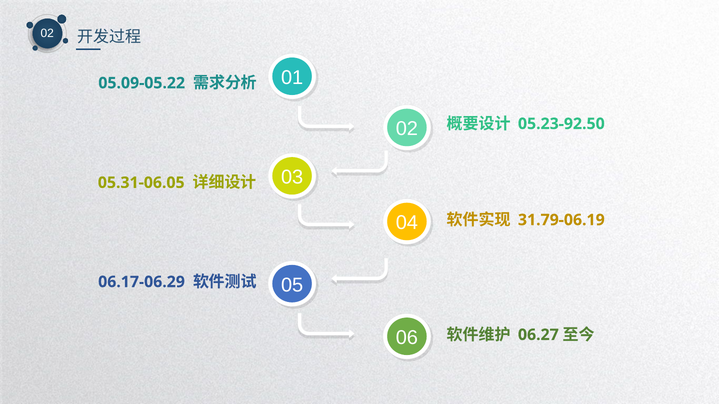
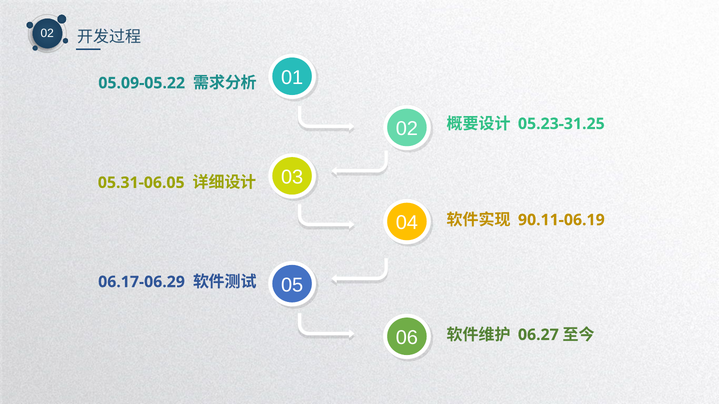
05.23-92.50: 05.23-92.50 -> 05.23-31.25 (561, 124)
31.79-06.19: 31.79-06.19 -> 90.11-06.19 (561, 220)
